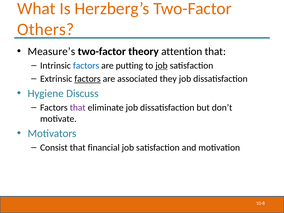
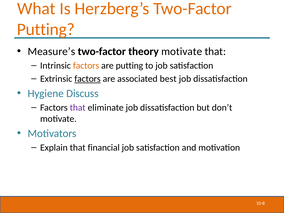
Others: Others -> Putting (46, 29)
theory attention: attention -> motivate (182, 51)
factors colour: blue -> orange (86, 66)
job underline: present -> none (161, 66)
they: they -> best (168, 79)
Consist: Consist -> Explain (54, 148)
